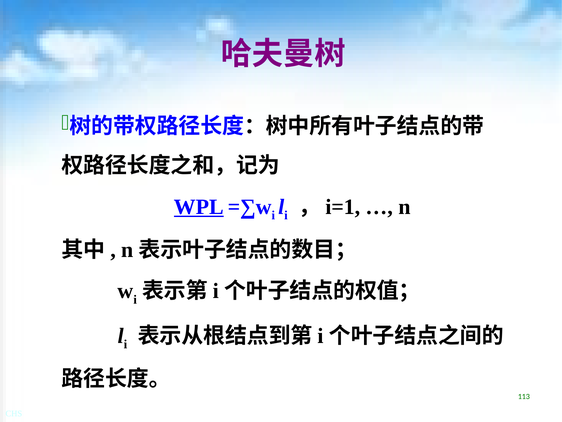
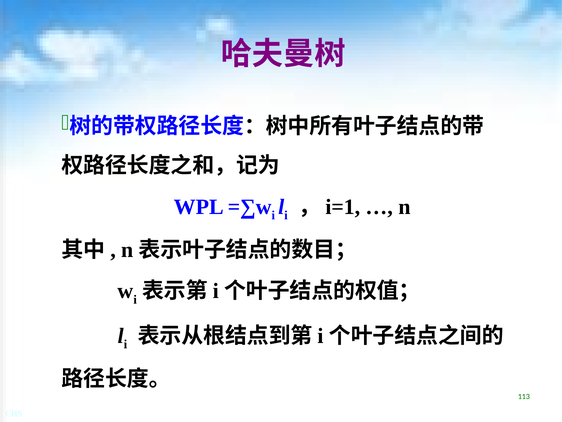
WPL underline: present -> none (199, 207)
